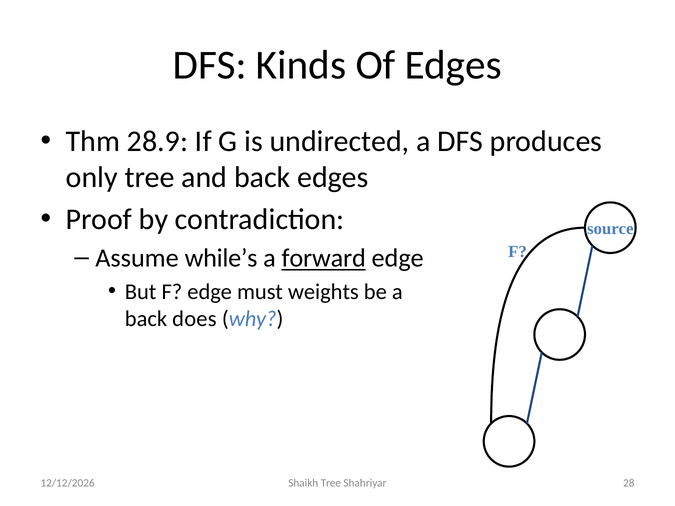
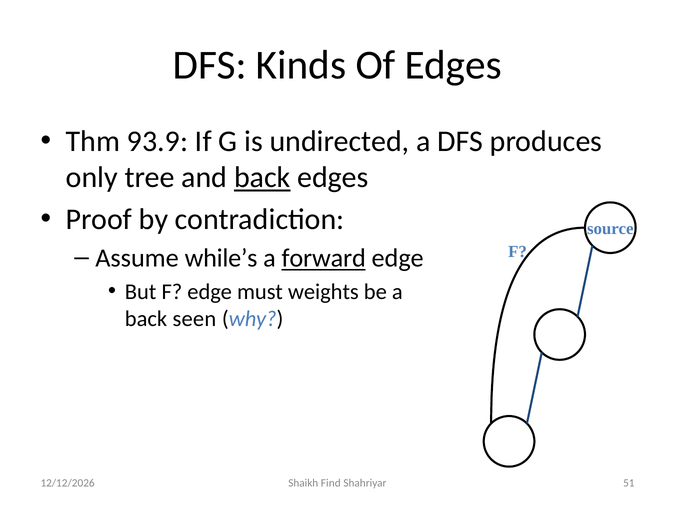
28.9: 28.9 -> 93.9 (158, 142)
back underline: none -> present (262, 178)
does: does -> seen (194, 319)
Shaikh Tree: Tree -> Find (331, 483)
28: 28 -> 51 (629, 483)
